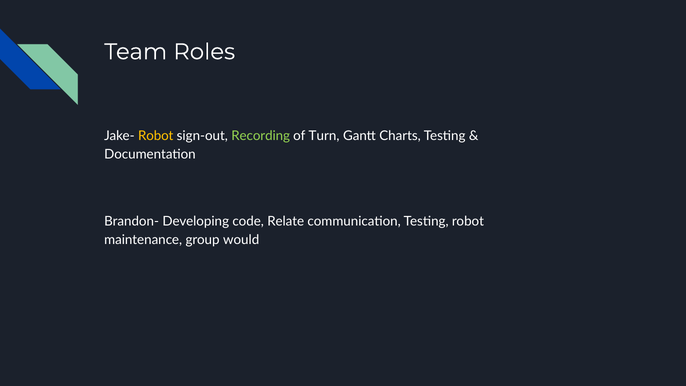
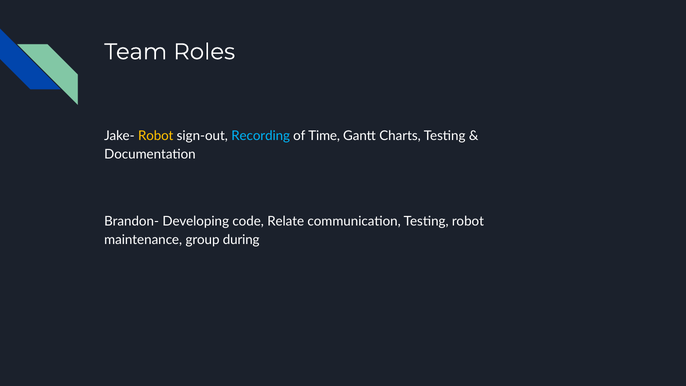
Recording colour: light green -> light blue (261, 136)
Turn: Turn -> Time (324, 136)
would: would -> during (241, 240)
